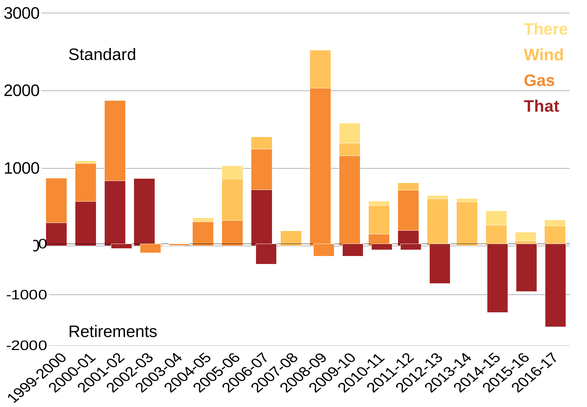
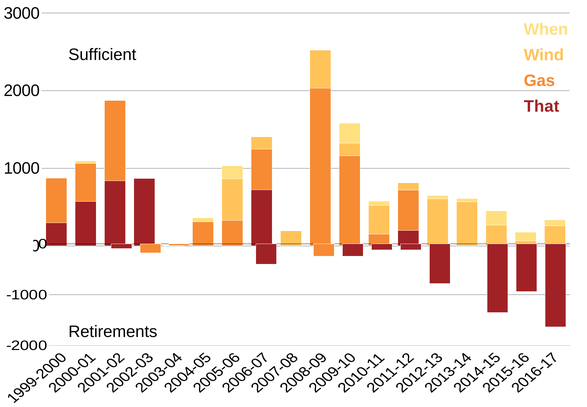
There: There -> When (546, 29)
Standard: Standard -> Sufficient (102, 55)
